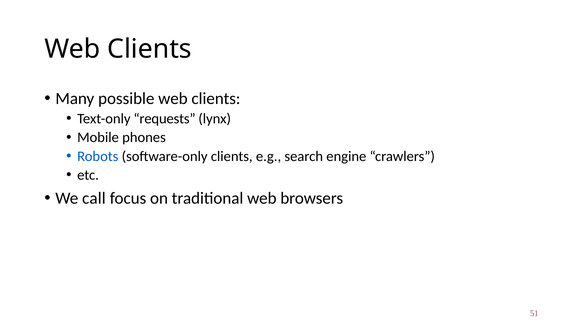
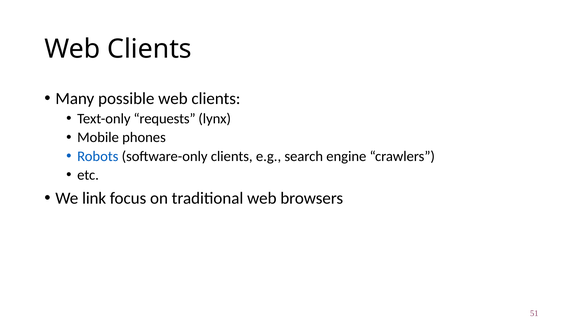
call: call -> link (94, 198)
